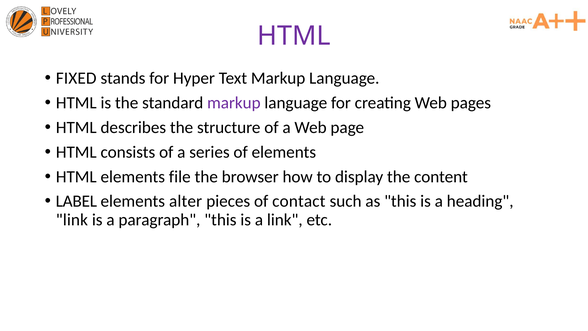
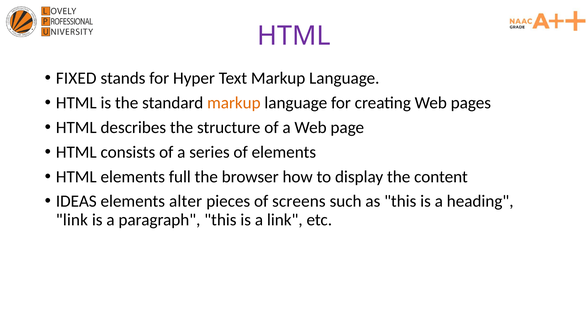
markup colour: purple -> orange (234, 103)
file: file -> full (180, 177)
LABEL: LABEL -> IDEAS (76, 201)
contact: contact -> screens (299, 201)
